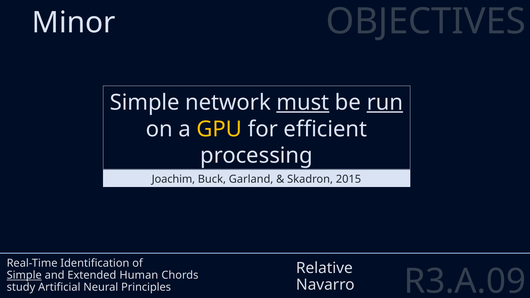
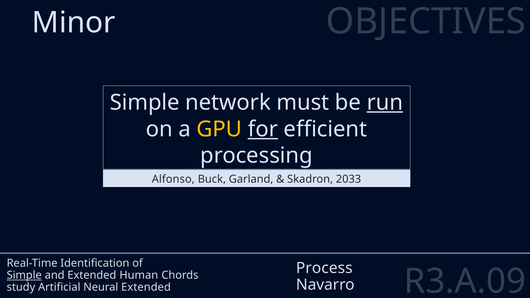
must underline: present -> none (303, 103)
for underline: none -> present (263, 129)
Joachim: Joachim -> Alfonso (173, 179)
2015: 2015 -> 2033 (349, 179)
Relative: Relative -> Process (324, 268)
Neural Principles: Principles -> Extended (146, 287)
